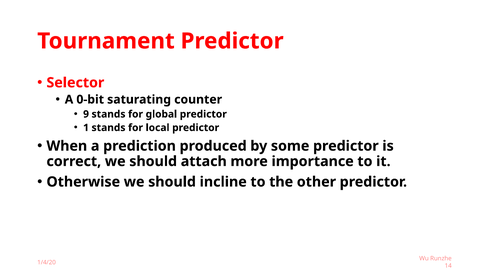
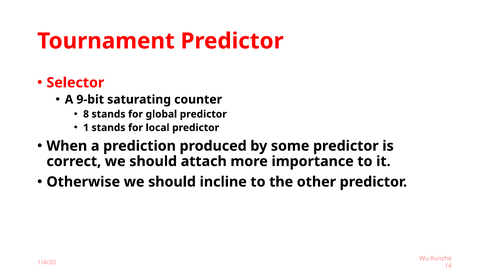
0-bit: 0-bit -> 9-bit (90, 100)
9: 9 -> 8 (86, 114)
